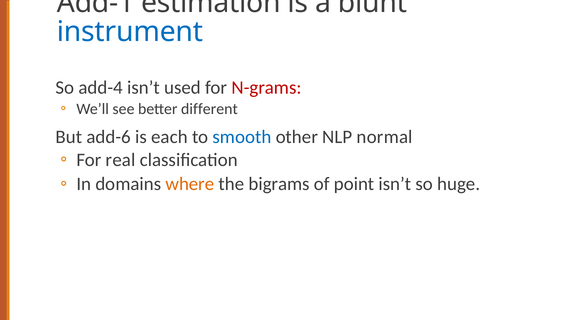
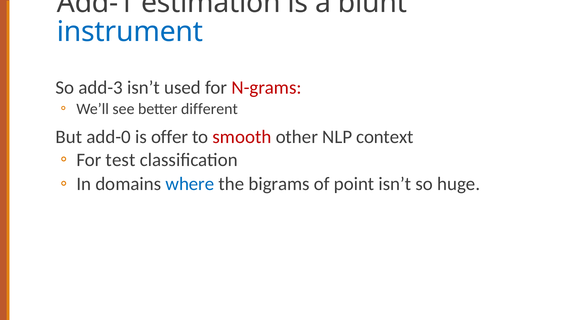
add-4: add-4 -> add-3 (101, 88)
add-6: add-6 -> add-0 (109, 137)
each: each -> offer (170, 137)
smooth colour: blue -> red (242, 137)
normal: normal -> context (385, 137)
real: real -> test (121, 160)
where colour: orange -> blue (190, 184)
